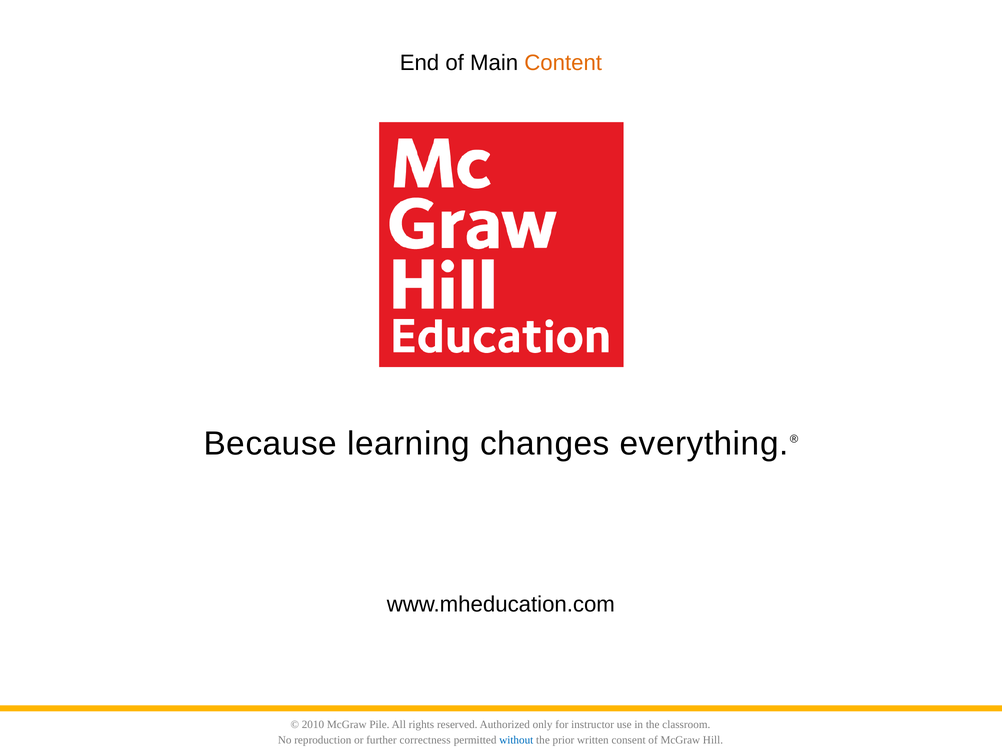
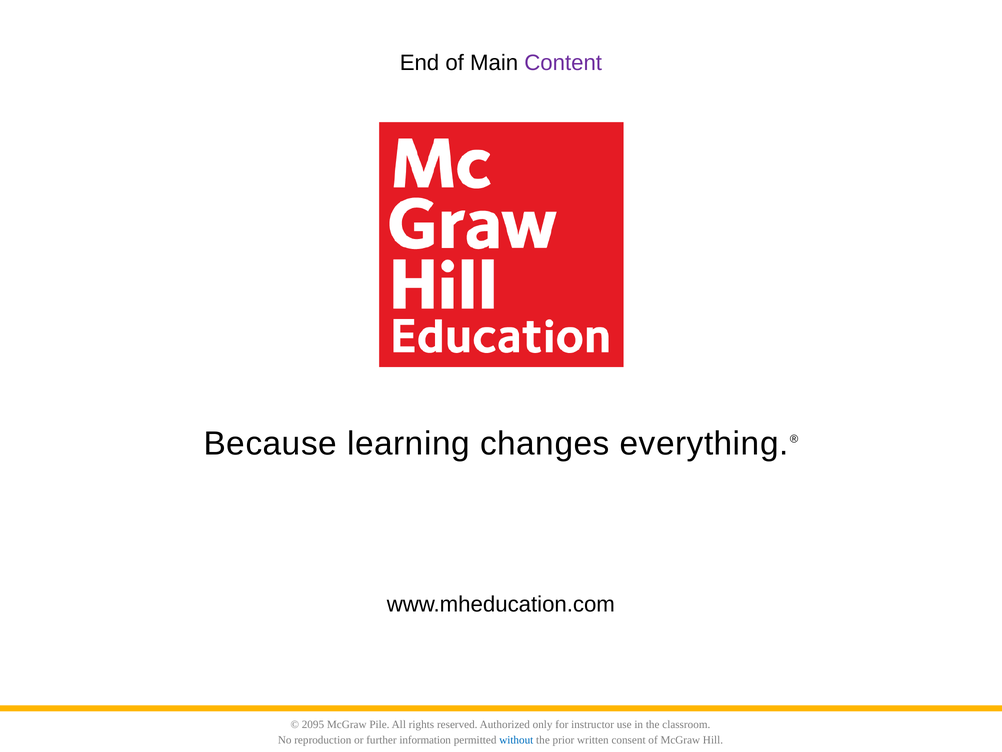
Content colour: orange -> purple (563, 63)
2010: 2010 -> 2095 (313, 724)
correctness: correctness -> information (425, 740)
